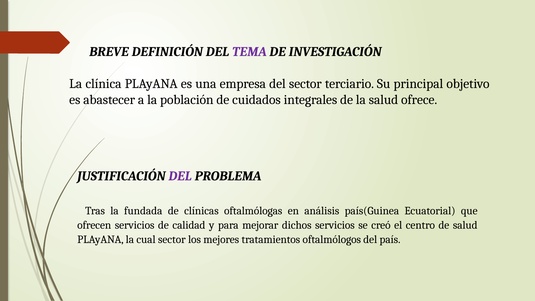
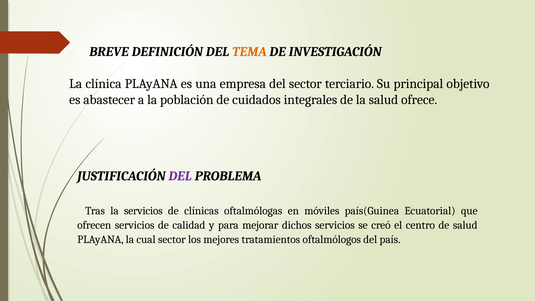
TEMA colour: purple -> orange (249, 52)
la fundada: fundada -> servicios (143, 211)
análisis: análisis -> móviles (322, 211)
